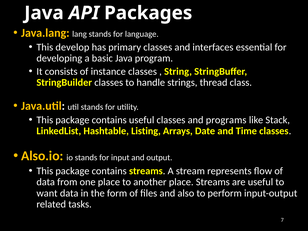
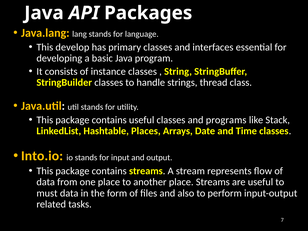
Listing: Listing -> Places (146, 131)
Also.io: Also.io -> Into.io (42, 156)
want: want -> must (47, 193)
